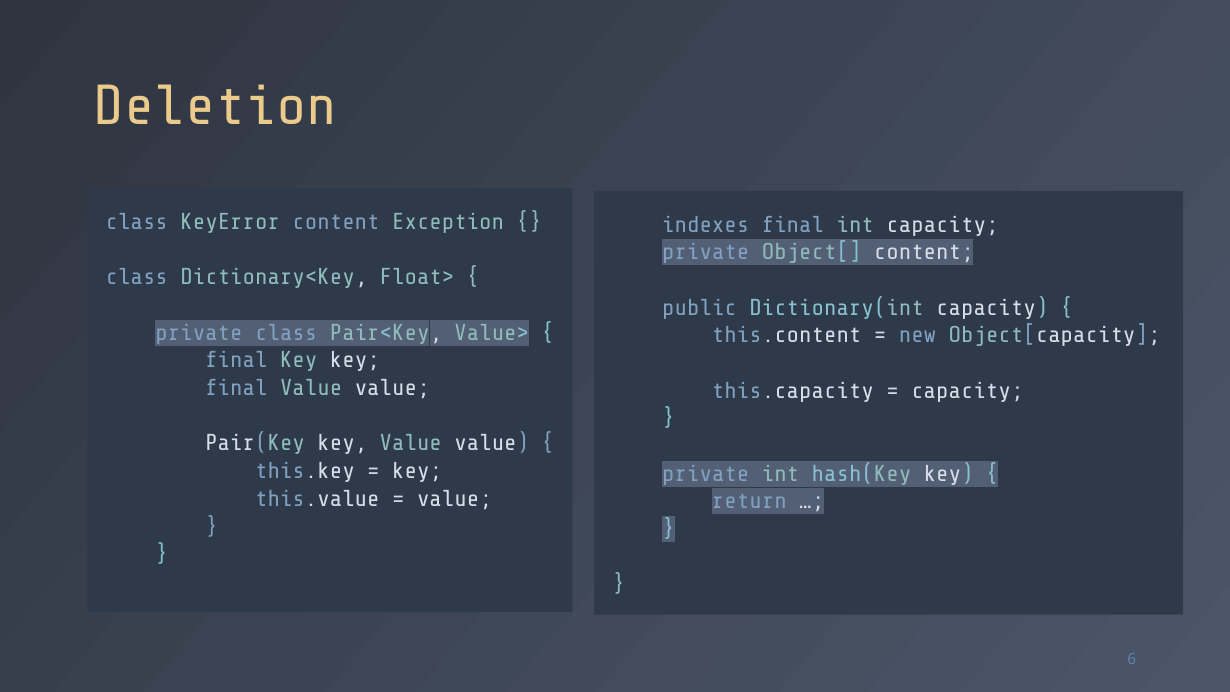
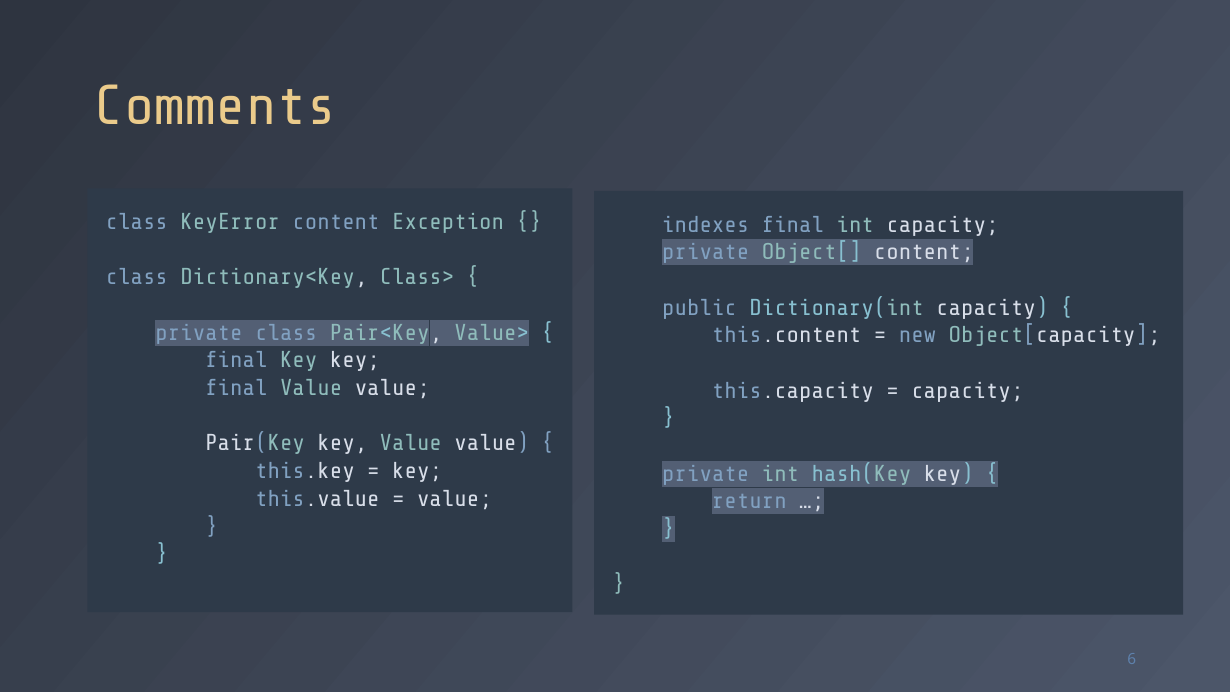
Deletion: Deletion -> Comments (216, 106)
Float>: Float> -> Class> (417, 277)
